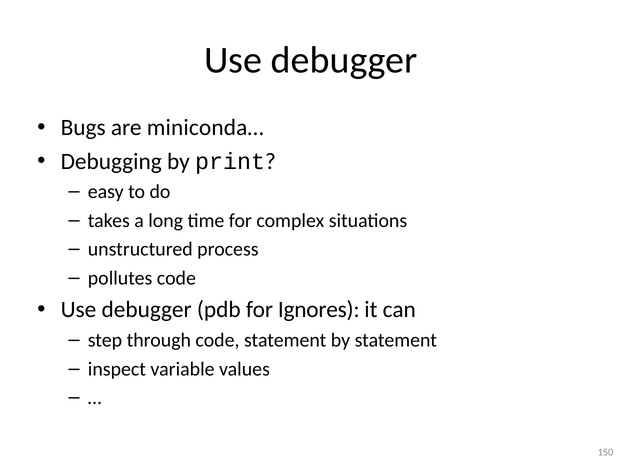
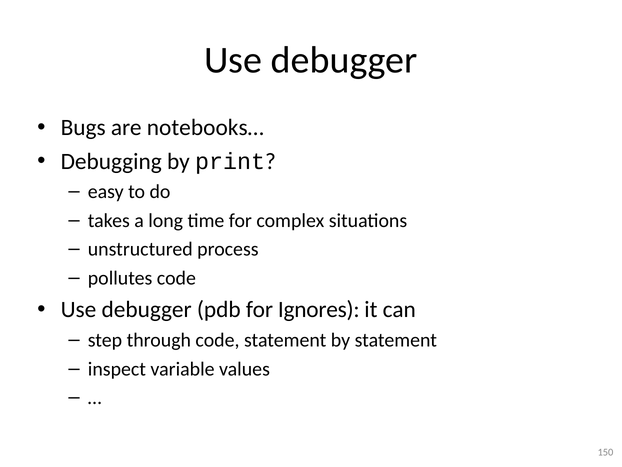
miniconda…: miniconda… -> notebooks… (205, 128)
